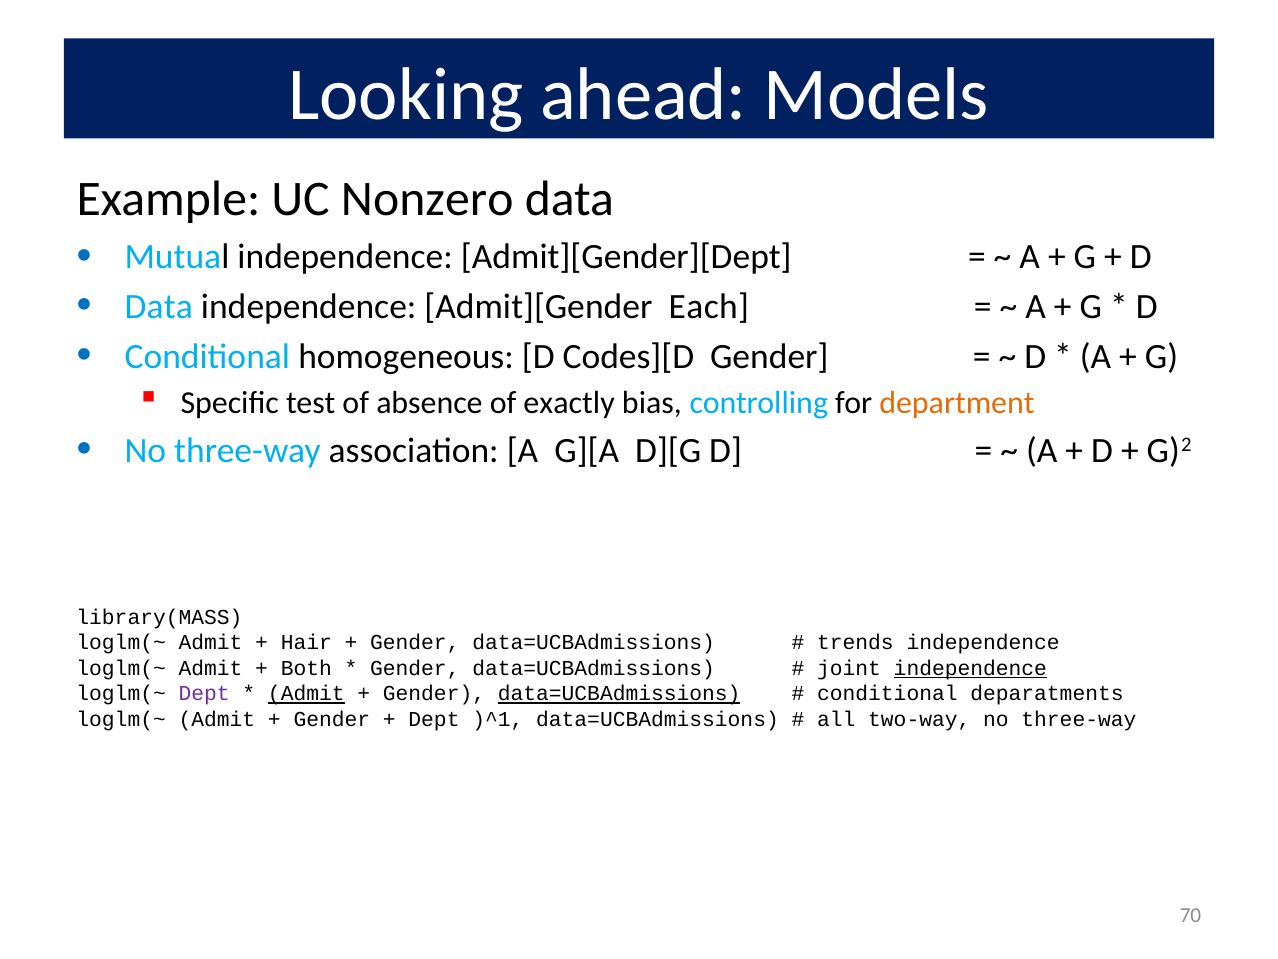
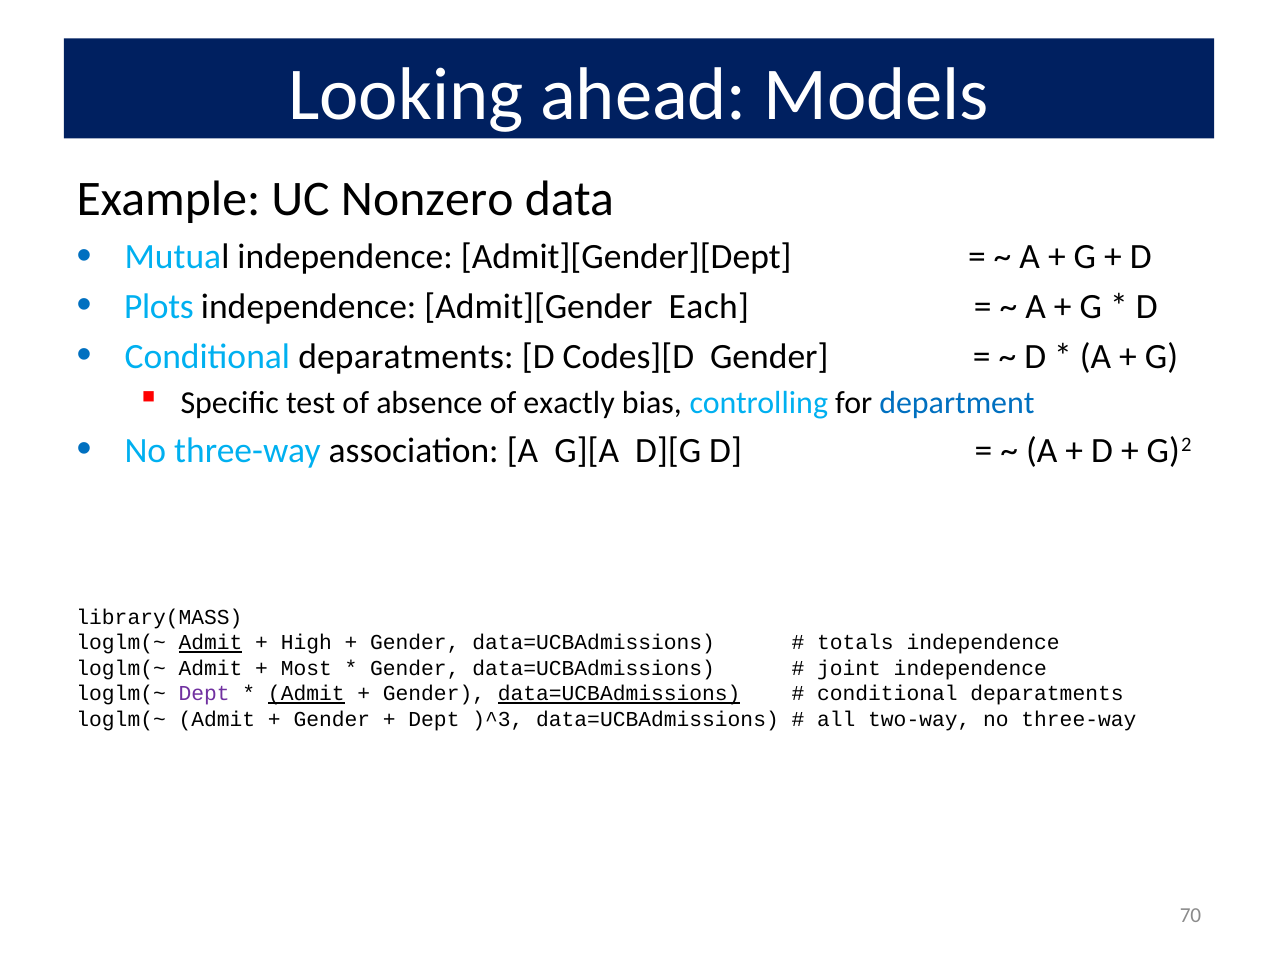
Data: Data -> Plots (159, 306)
homogeneous: homogeneous -> deparatments (406, 356)
department colour: orange -> blue (957, 403)
Admit underline: none -> present (211, 642)
Hair: Hair -> High (306, 642)
trends: trends -> totals (855, 642)
Both: Both -> Most (306, 668)
independence underline: present -> none (970, 668)
)^1: )^1 -> )^3 (498, 719)
